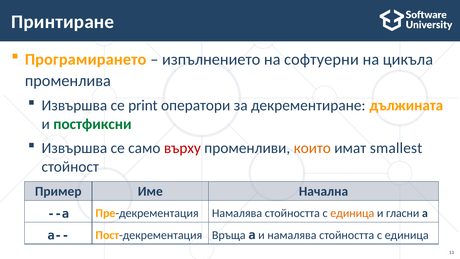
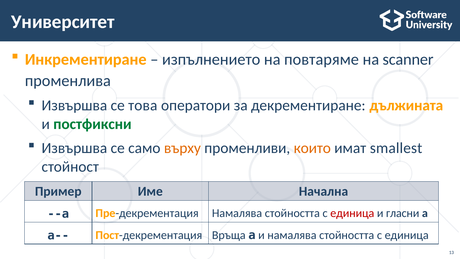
Принтиране: Принтиране -> Университет (63, 22)
Програмирането: Програмирането -> Инкрементиране (86, 59)
софтуерни: софтуерни -> повтаряме (322, 59)
цикъла: цикъла -> scanner (408, 59)
print: print -> това (143, 105)
върху colour: red -> orange (182, 148)
единица colour: orange -> red (352, 213)
